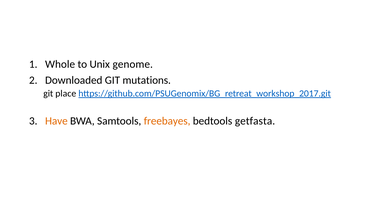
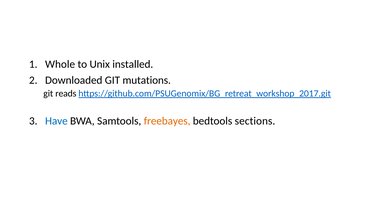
genome: genome -> installed (133, 64)
place: place -> reads (66, 94)
Have colour: orange -> blue (56, 121)
getfasta: getfasta -> sections (255, 121)
